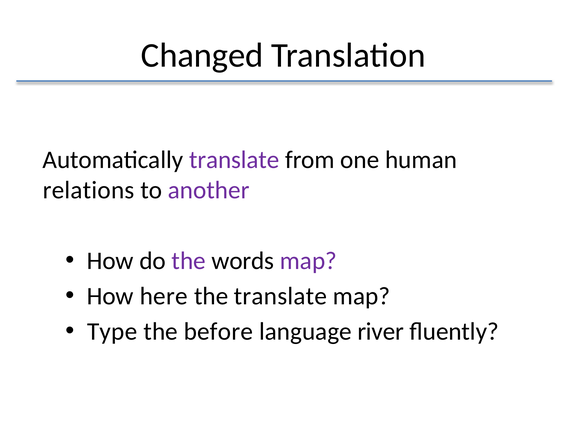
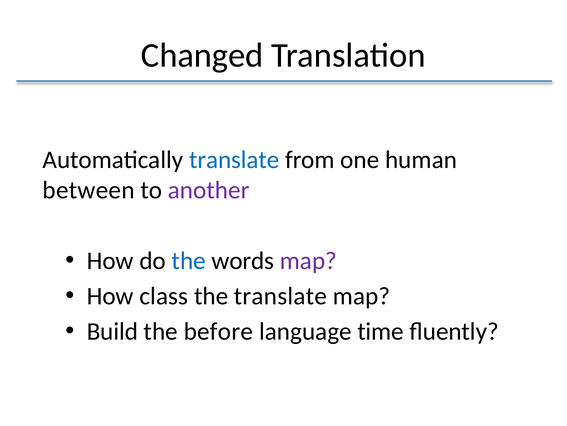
translate colour: purple -> blue (234, 159)
relations: relations -> between (89, 190)
the colour: purple -> blue (189, 260)
here: here -> class (164, 296)
Type: Type -> Build (112, 331)
river: river -> time (381, 331)
